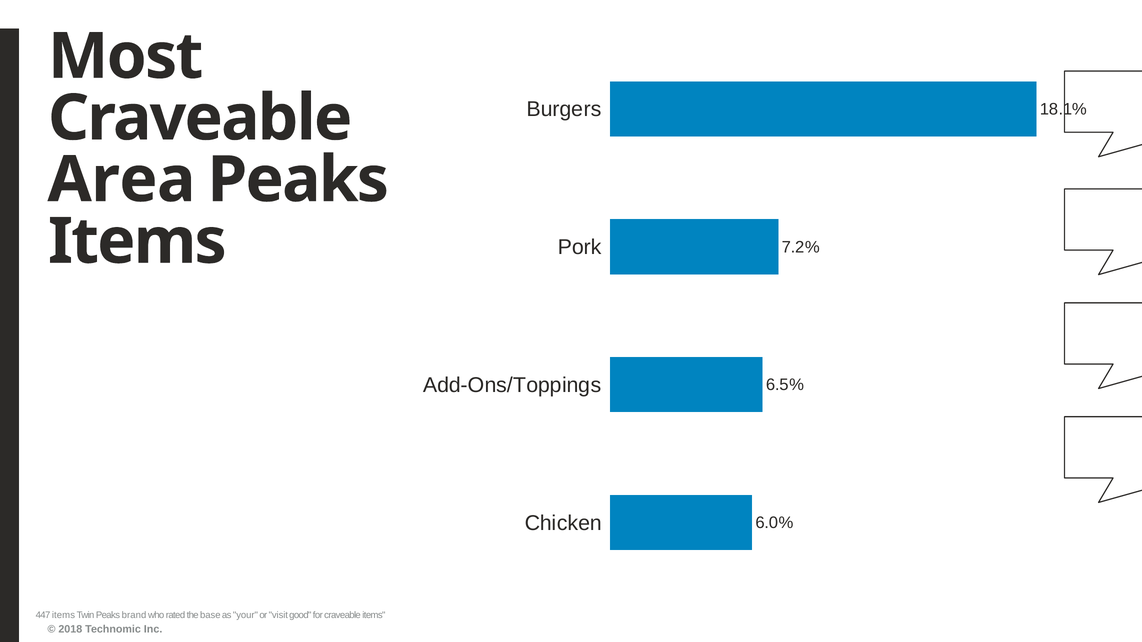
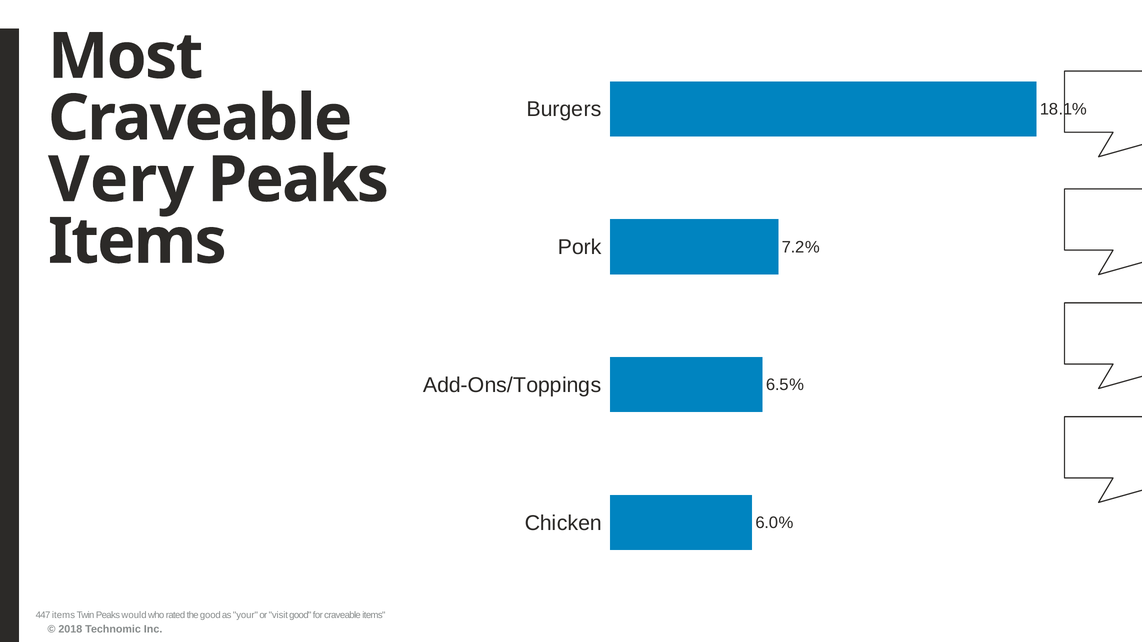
Area: Area -> Very (121, 180)
brand: brand -> would (134, 616)
the base: base -> good (210, 616)
